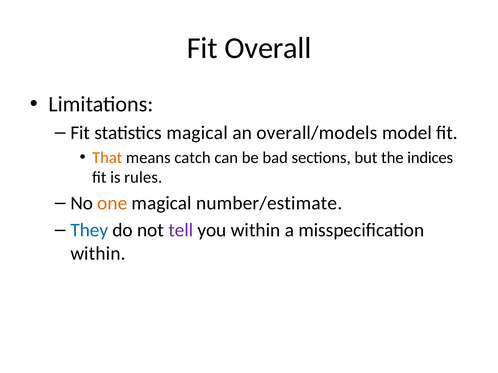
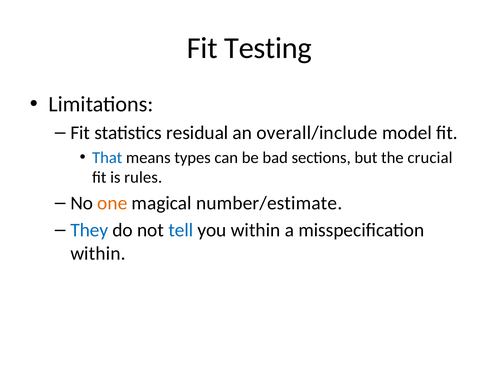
Overall: Overall -> Testing (268, 48)
statistics magical: magical -> residual (197, 133)
overall/models: overall/models -> overall/include (317, 133)
That colour: orange -> blue (107, 158)
catch: catch -> types (193, 158)
indices: indices -> crucial (430, 158)
tell colour: purple -> blue (181, 230)
